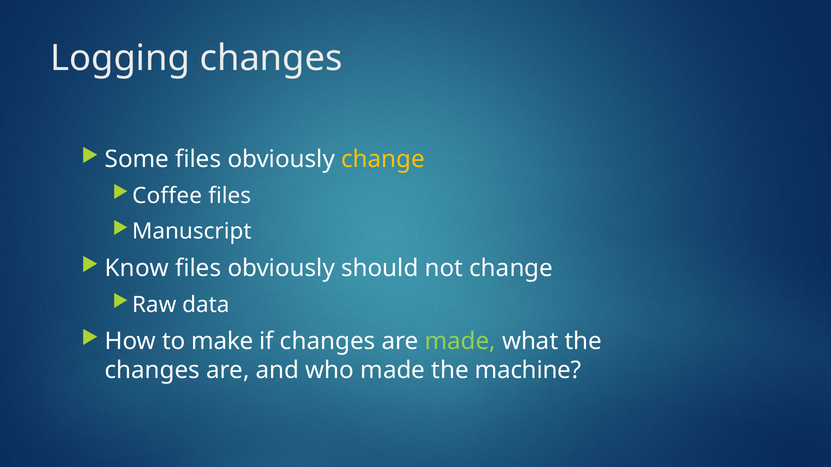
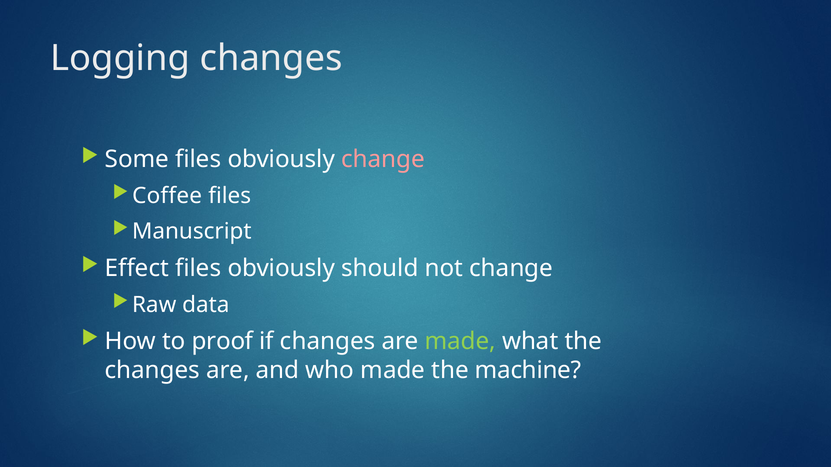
change colour: yellow -> pink (383, 159)
Know: Know -> Effect (137, 268)
make: make -> proof (223, 342)
